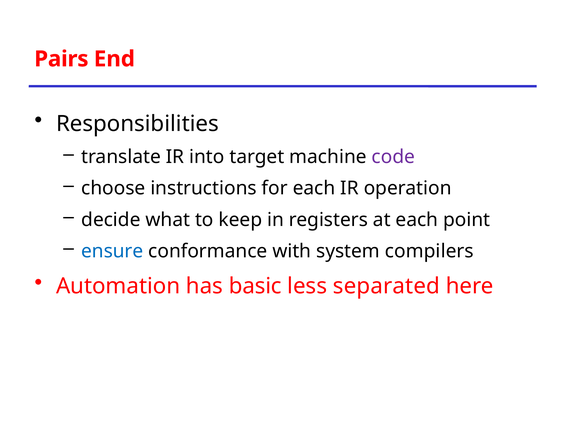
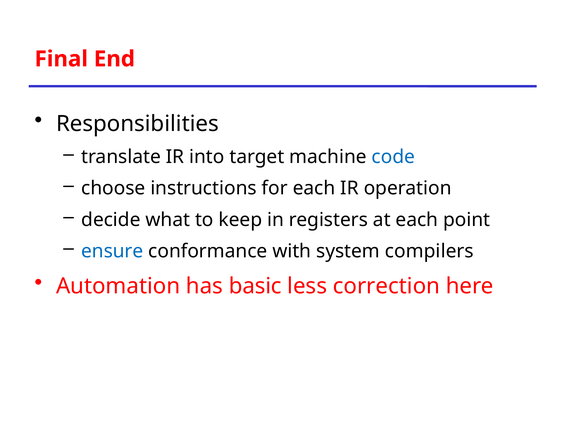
Pairs: Pairs -> Final (61, 59)
code colour: purple -> blue (393, 157)
separated: separated -> correction (386, 286)
